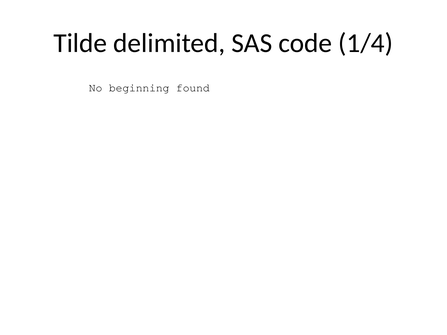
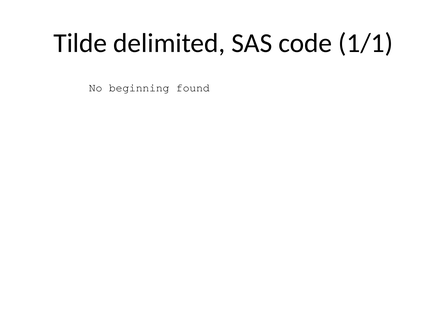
1/4: 1/4 -> 1/1 (366, 43)
